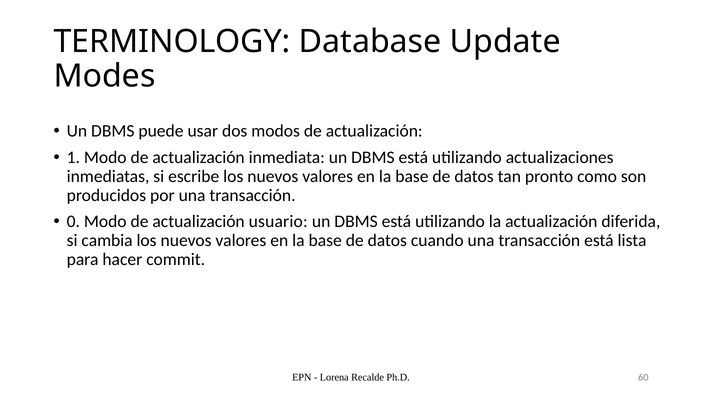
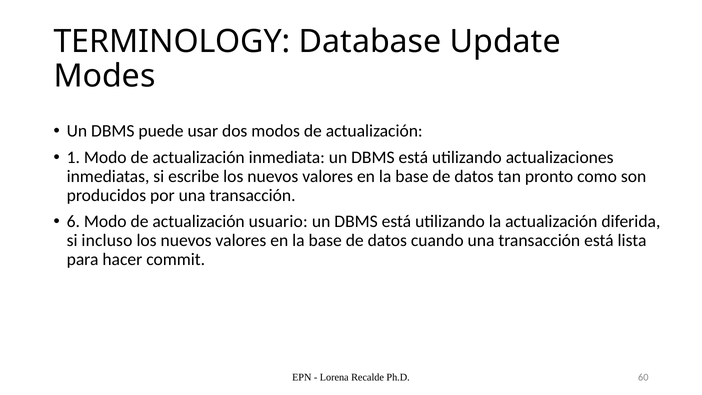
0: 0 -> 6 (73, 222)
cambia: cambia -> incluso (107, 241)
